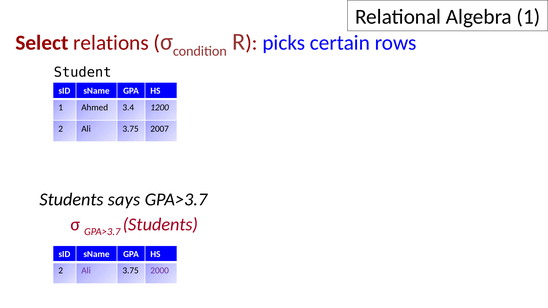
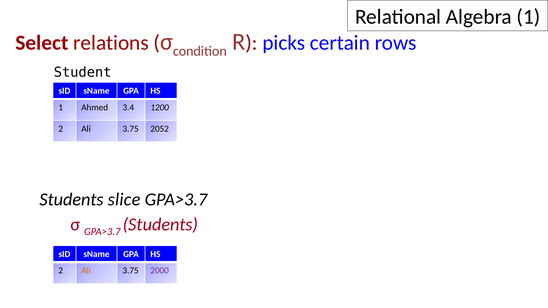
2007: 2007 -> 2052 (160, 129)
says: says -> slice (124, 200)
Ali colour: purple -> orange (86, 271)
